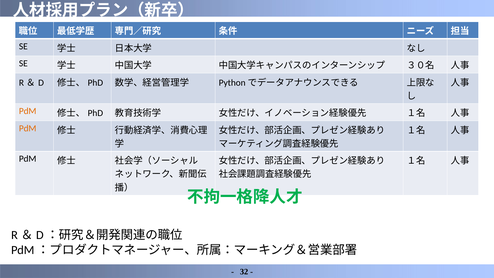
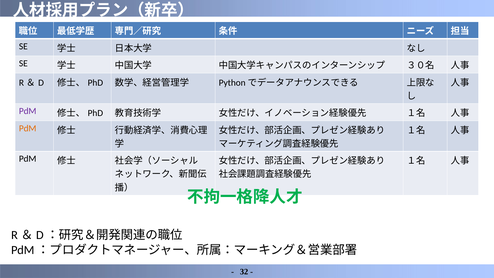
PdM colour: orange -> purple (28, 111)
